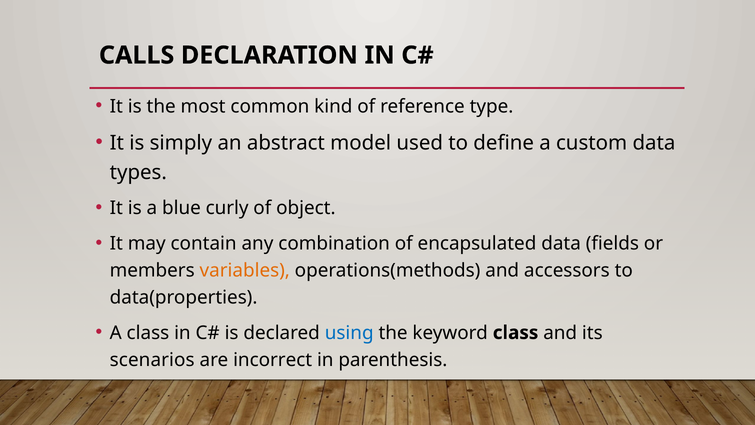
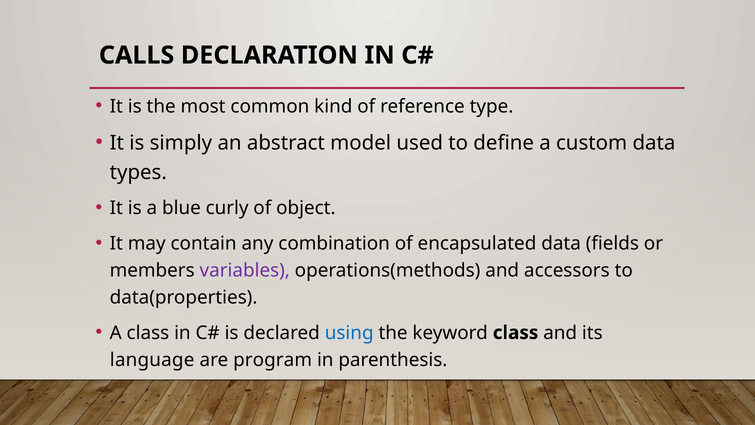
variables colour: orange -> purple (245, 270)
scenarios: scenarios -> language (152, 360)
incorrect: incorrect -> program (273, 360)
